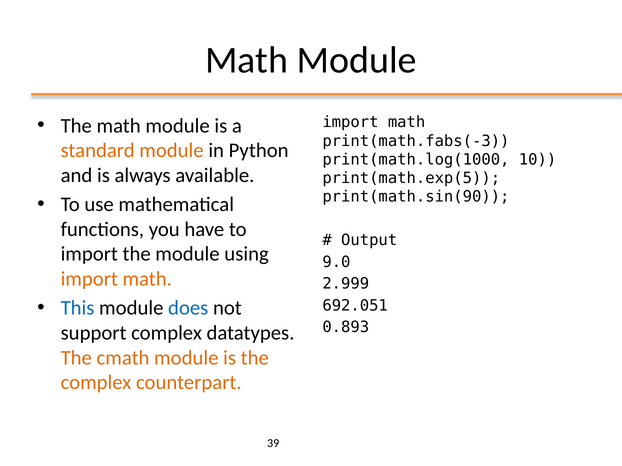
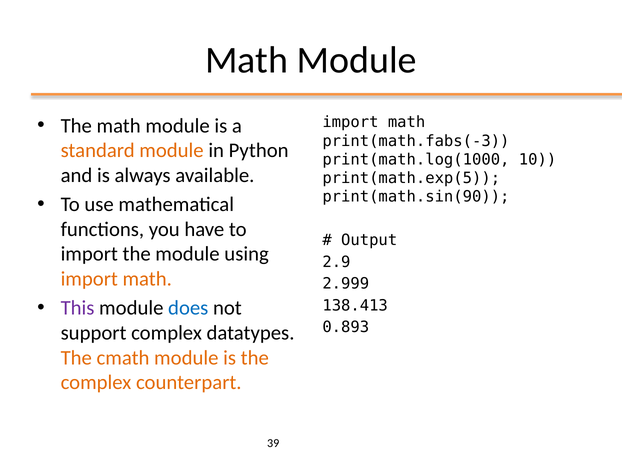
9.0: 9.0 -> 2.9 (336, 262)
This colour: blue -> purple (78, 308)
692.051: 692.051 -> 138.413 (355, 306)
